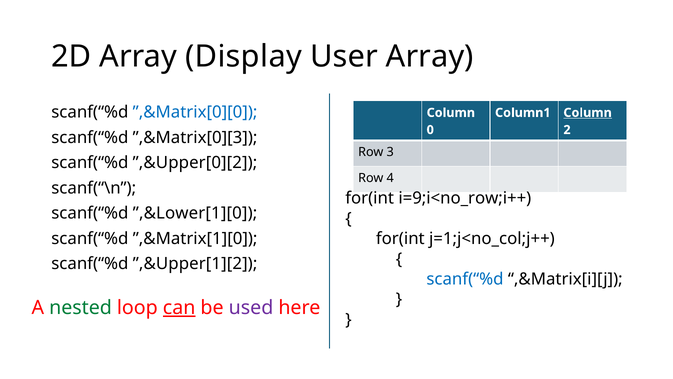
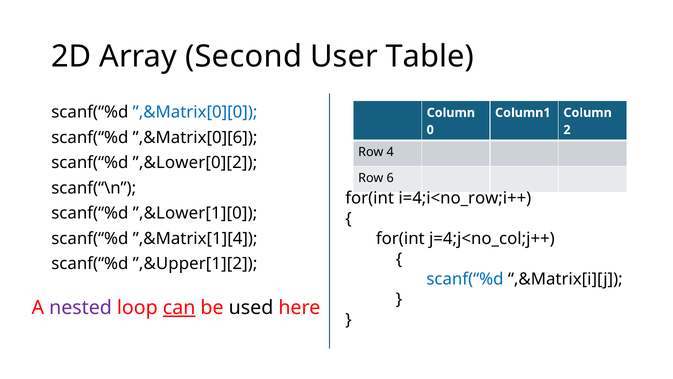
Display: Display -> Second (244, 57)
User Array: Array -> Table (430, 57)
Column underline: present -> none (588, 113)
”,&Matrix[0][3: ”,&Matrix[0][3 -> ”,&Matrix[0][6 (195, 137)
3: 3 -> 4 (390, 152)
”,&Upper[0][2: ”,&Upper[0][2 -> ”,&Lower[0][2 (195, 163)
4: 4 -> 6 (390, 178)
i=9;i<no_row;i++: i=9;i<no_row;i++ -> i=4;i<no_row;i++ (465, 198)
”,&Matrix[1][0: ”,&Matrix[1][0 -> ”,&Matrix[1][4 (195, 238)
j=1;j<no_col;j++: j=1;j<no_col;j++ -> j=4;j<no_col;j++ (492, 238)
nested colour: green -> purple (81, 307)
used colour: purple -> black (251, 307)
